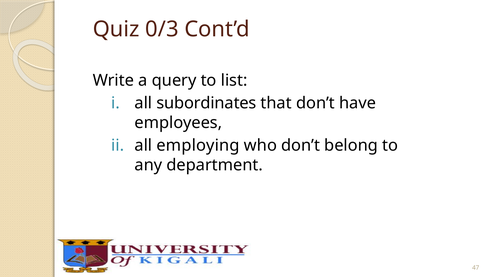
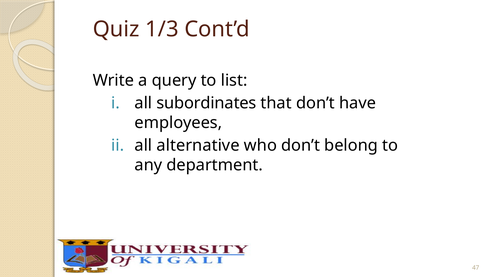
0/3: 0/3 -> 1/3 (162, 29)
employing: employing -> alternative (198, 145)
